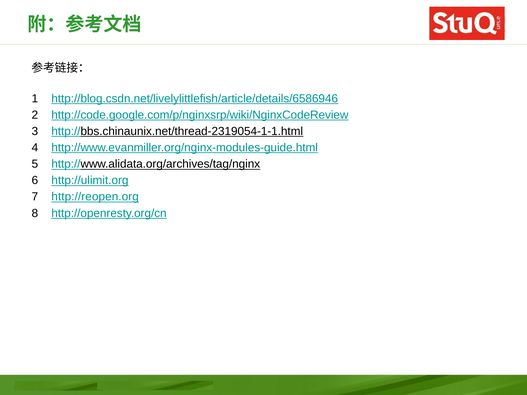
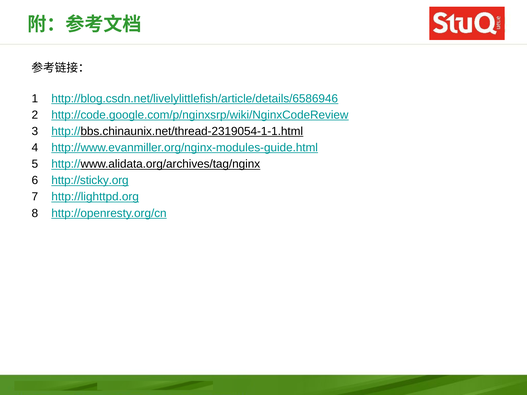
http://ulimit.org: http://ulimit.org -> http://sticky.org (90, 181)
http://reopen.org: http://reopen.org -> http://lighttpd.org (95, 197)
